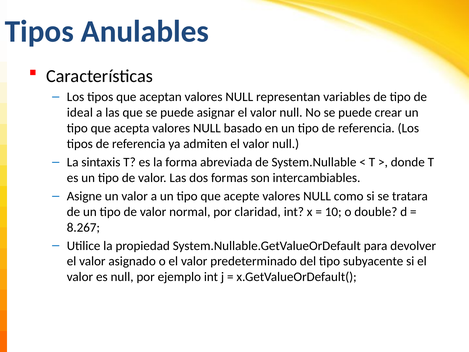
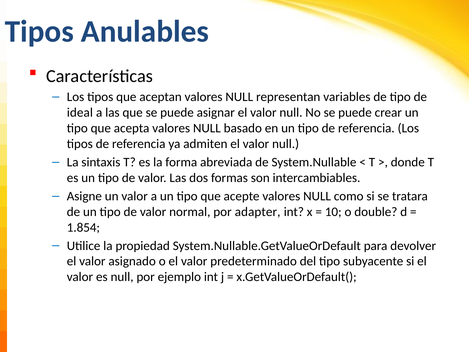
claridad: claridad -> adapter (258, 212)
8.267: 8.267 -> 1.854 (83, 227)
